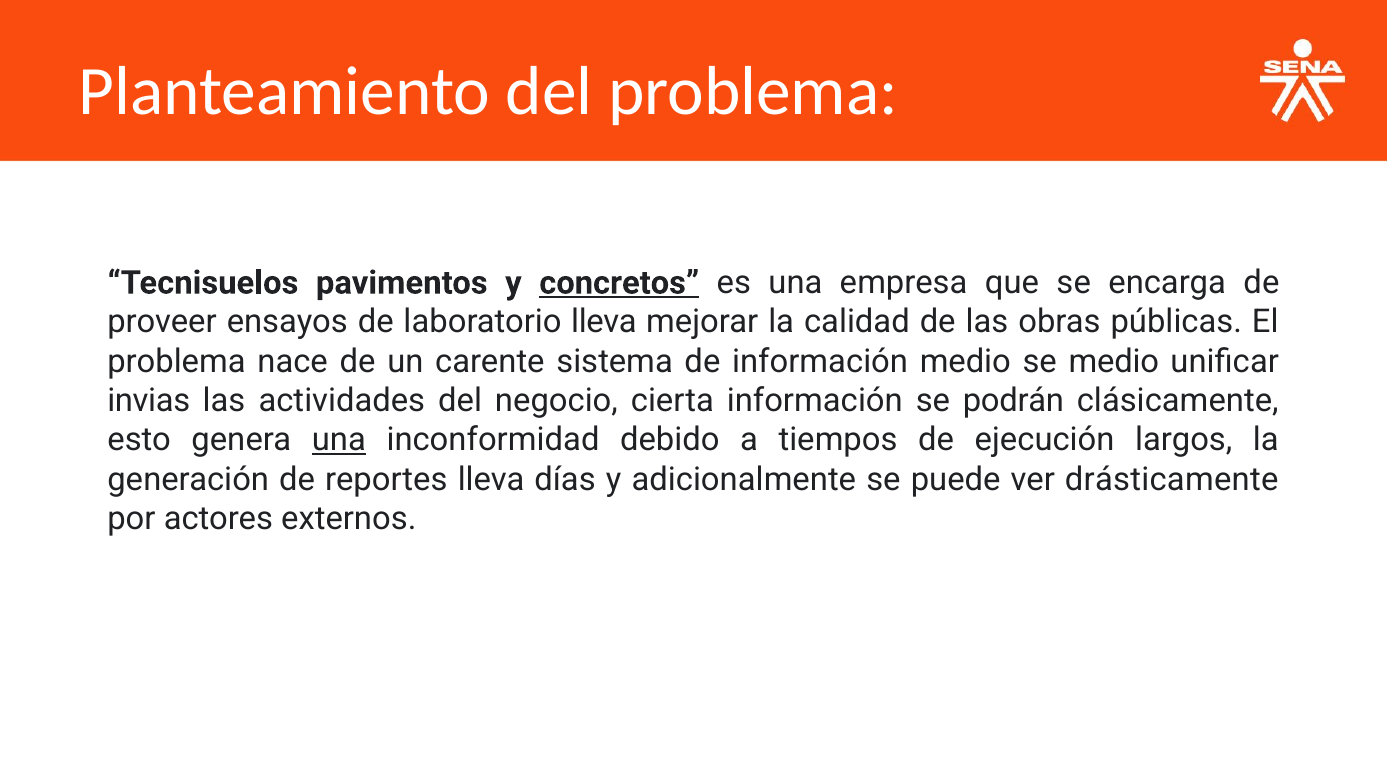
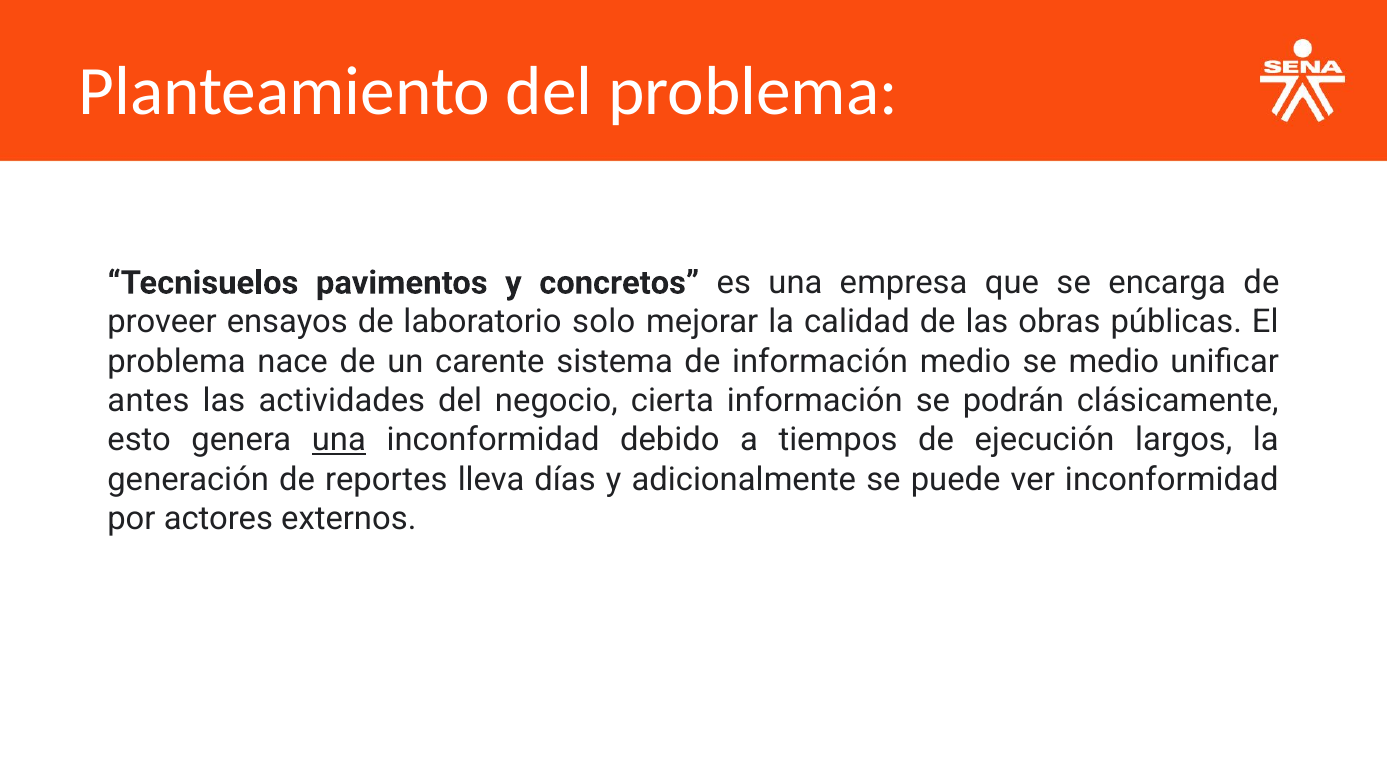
concretos underline: present -> none (619, 283)
laboratorio lleva: lleva -> solo (604, 322)
invias: invias -> antes (148, 401)
ver drásticamente: drásticamente -> inconformidad (1172, 479)
